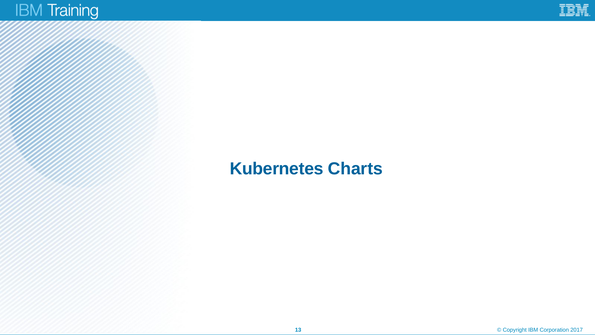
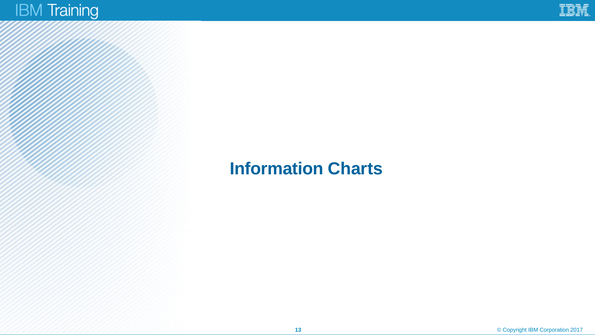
Kubernetes: Kubernetes -> Information (277, 169)
